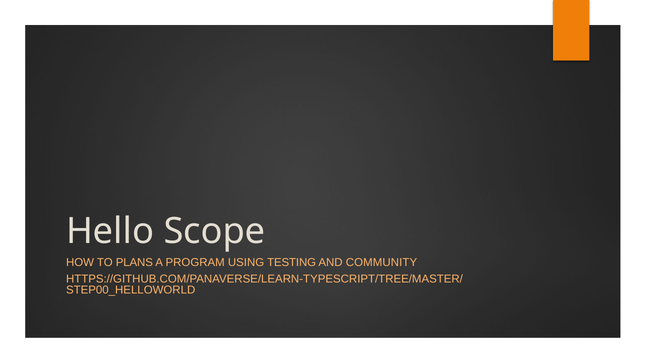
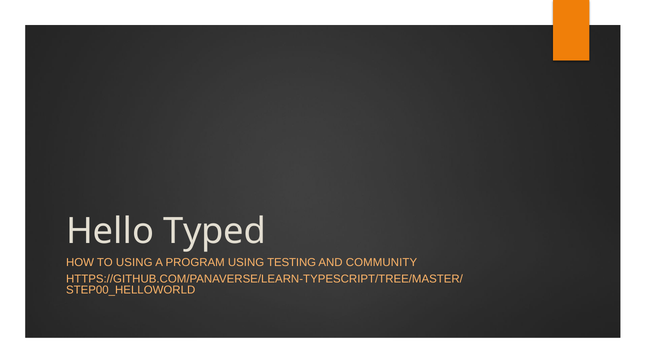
Scope: Scope -> Typed (215, 231)
TO PLANS: PLANS -> USING (134, 263)
